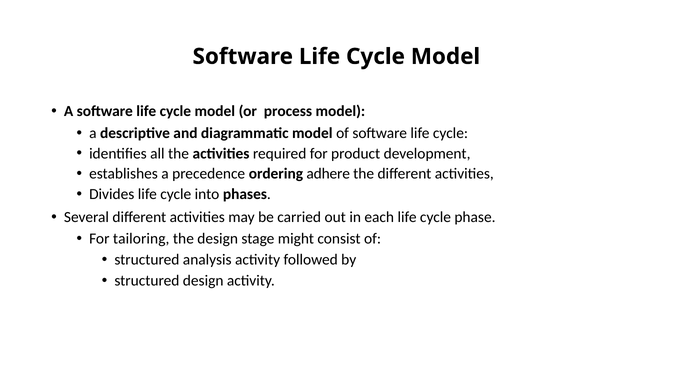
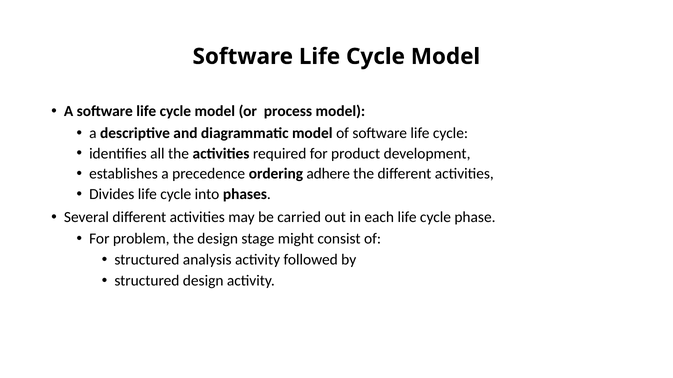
tailoring: tailoring -> problem (141, 239)
